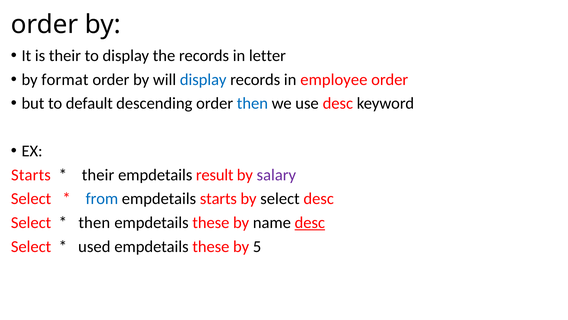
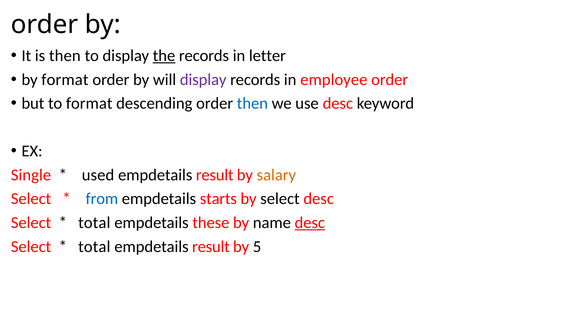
is their: their -> then (65, 56)
the underline: none -> present (164, 56)
display colour: blue -> purple (203, 79)
to default: default -> format (89, 103)
Starts: Starts -> Single (31, 175)
their: their -> used (98, 175)
salary colour: purple -> orange (276, 175)
then: then -> total (94, 222)
used: used -> total (94, 246)
these: these -> result (211, 246)
